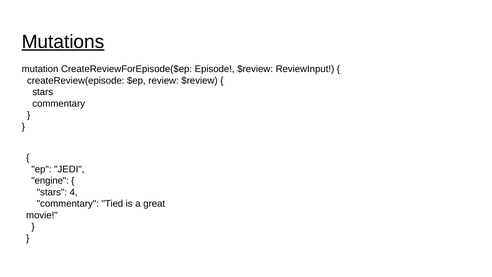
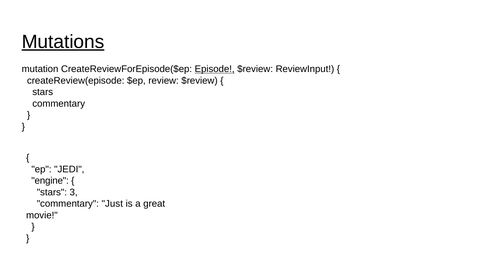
Episode underline: none -> present (215, 69)
4: 4 -> 3 (74, 192)
Tied: Tied -> Just (112, 204)
